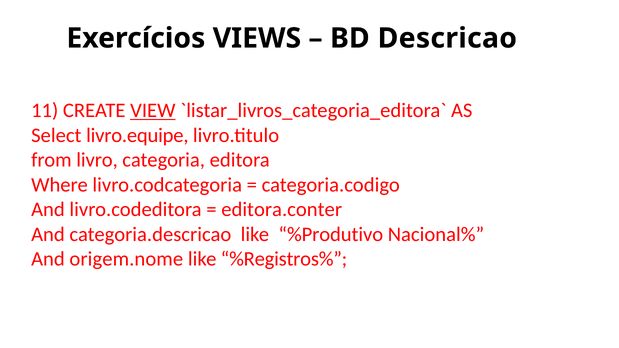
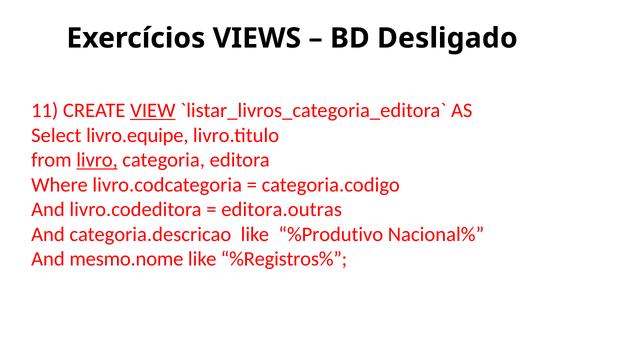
Descricao: Descricao -> Desligado (447, 38)
livro underline: none -> present (97, 160)
editora.conter: editora.conter -> editora.outras (282, 210)
origem.nome: origem.nome -> mesmo.nome (126, 259)
